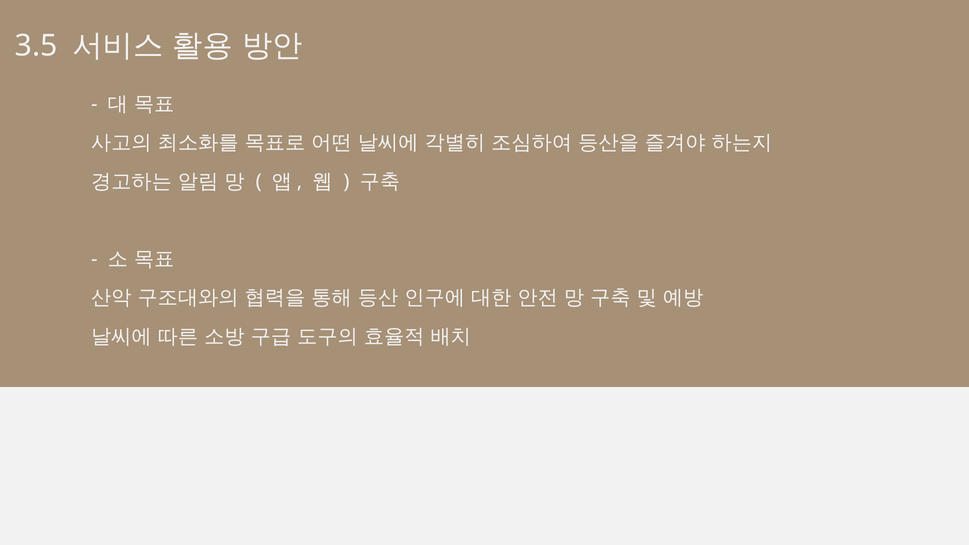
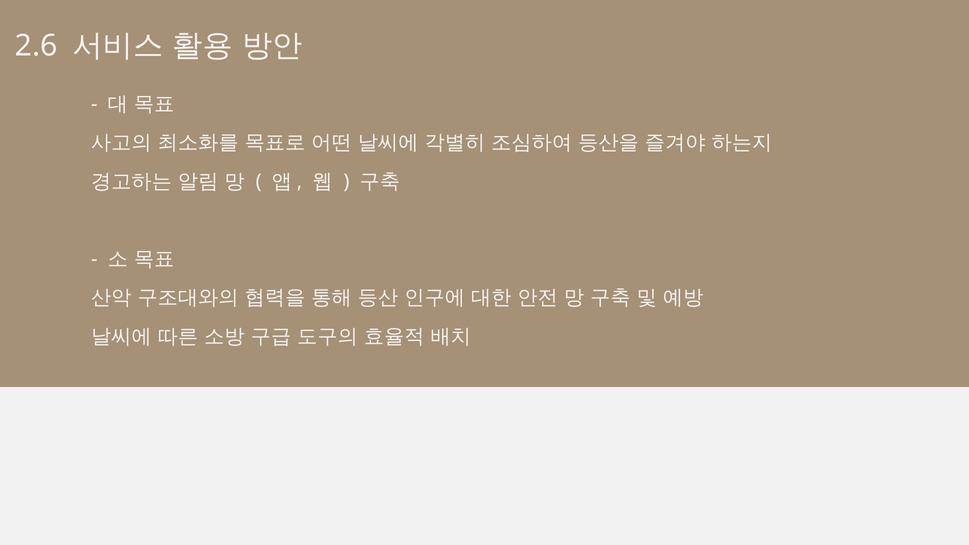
3.5: 3.5 -> 2.6 (36, 46)
